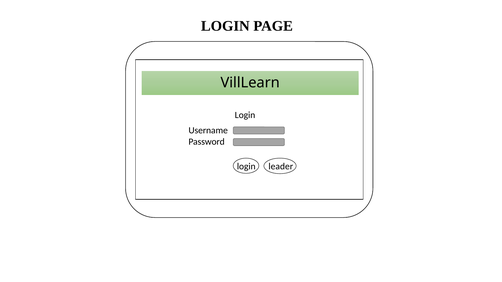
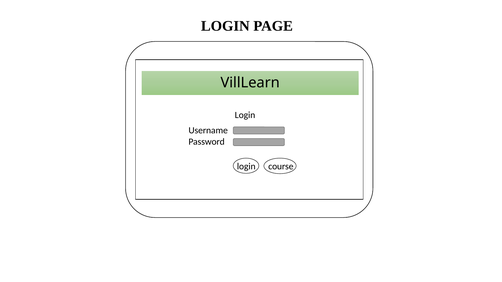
leader: leader -> course (281, 167)
